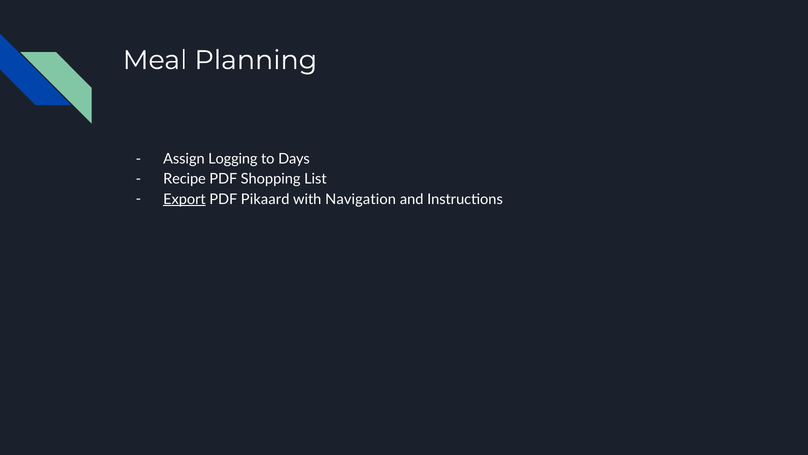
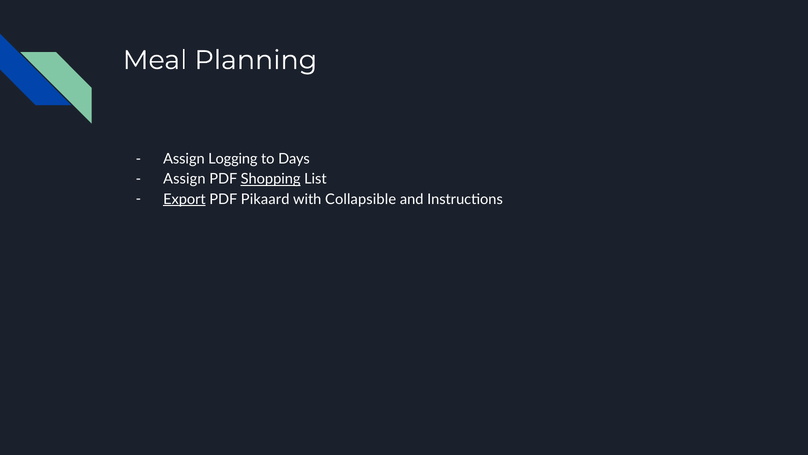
Recipe: Recipe -> Assign (184, 179)
Shopping underline: none -> present (271, 179)
Navigation: Navigation -> Collapsible (361, 199)
